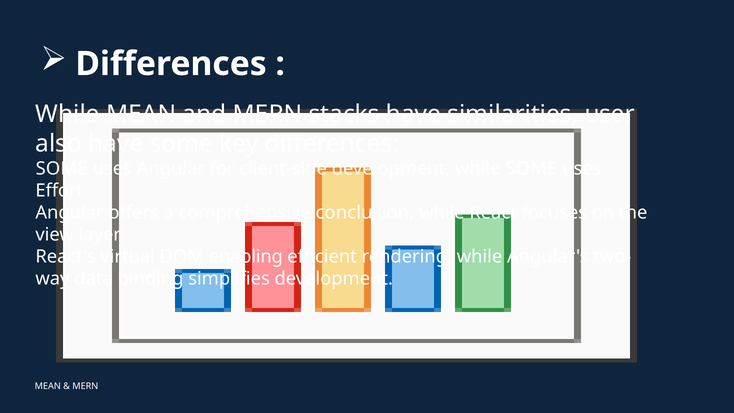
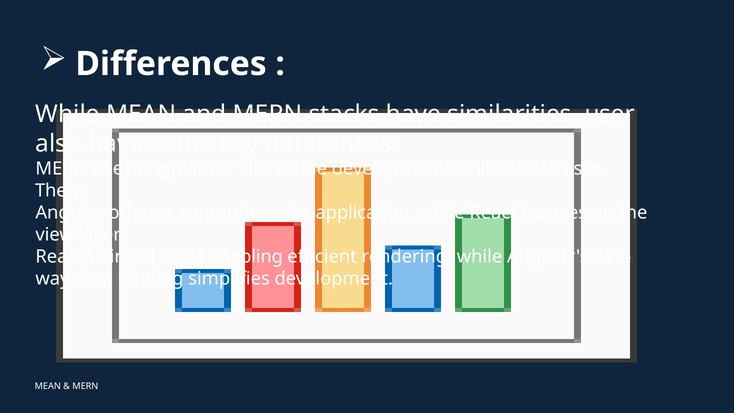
SOME: SOME -> MERN (62, 169)
Effort: Effort -> Them (62, 191)
conclusion: conclusion -> application (365, 213)
